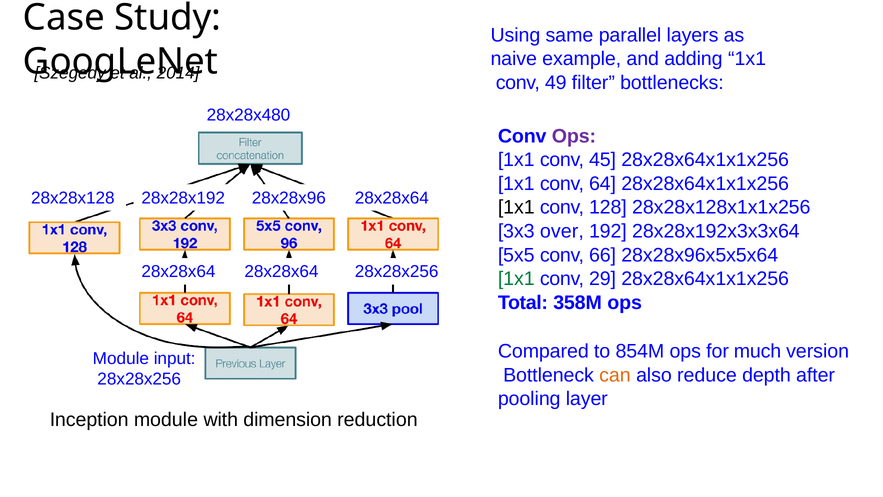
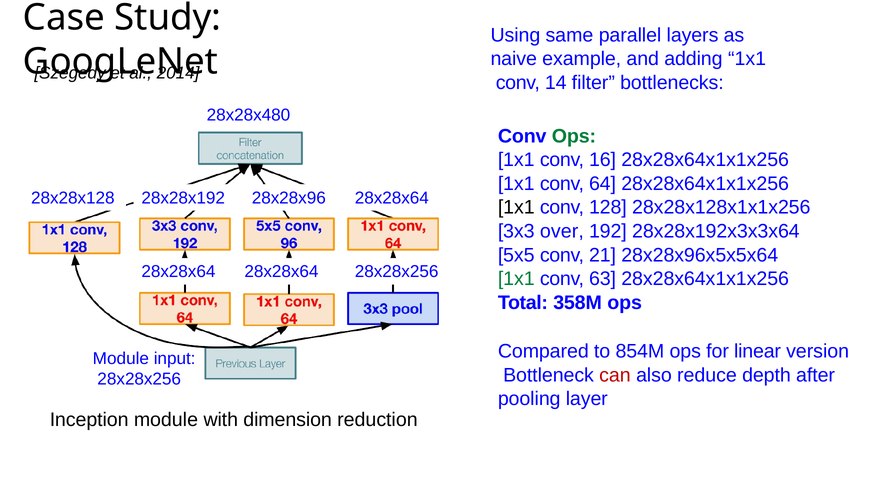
49: 49 -> 14 (556, 83)
Ops colour: purple -> green (574, 136)
45: 45 -> 16 (603, 160)
66: 66 -> 21 (603, 255)
29: 29 -> 63 (603, 279)
much: much -> linear (758, 351)
can colour: orange -> red (615, 375)
